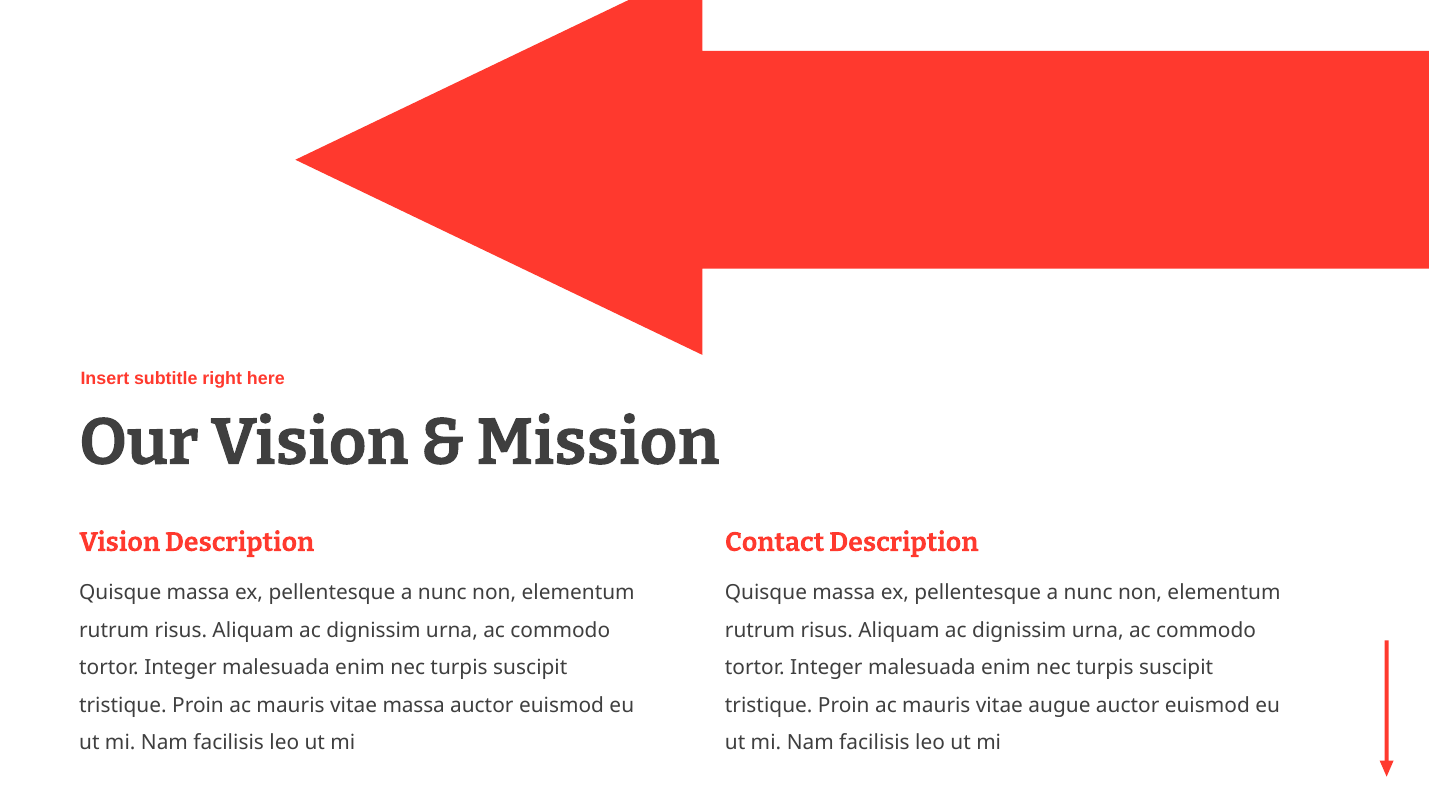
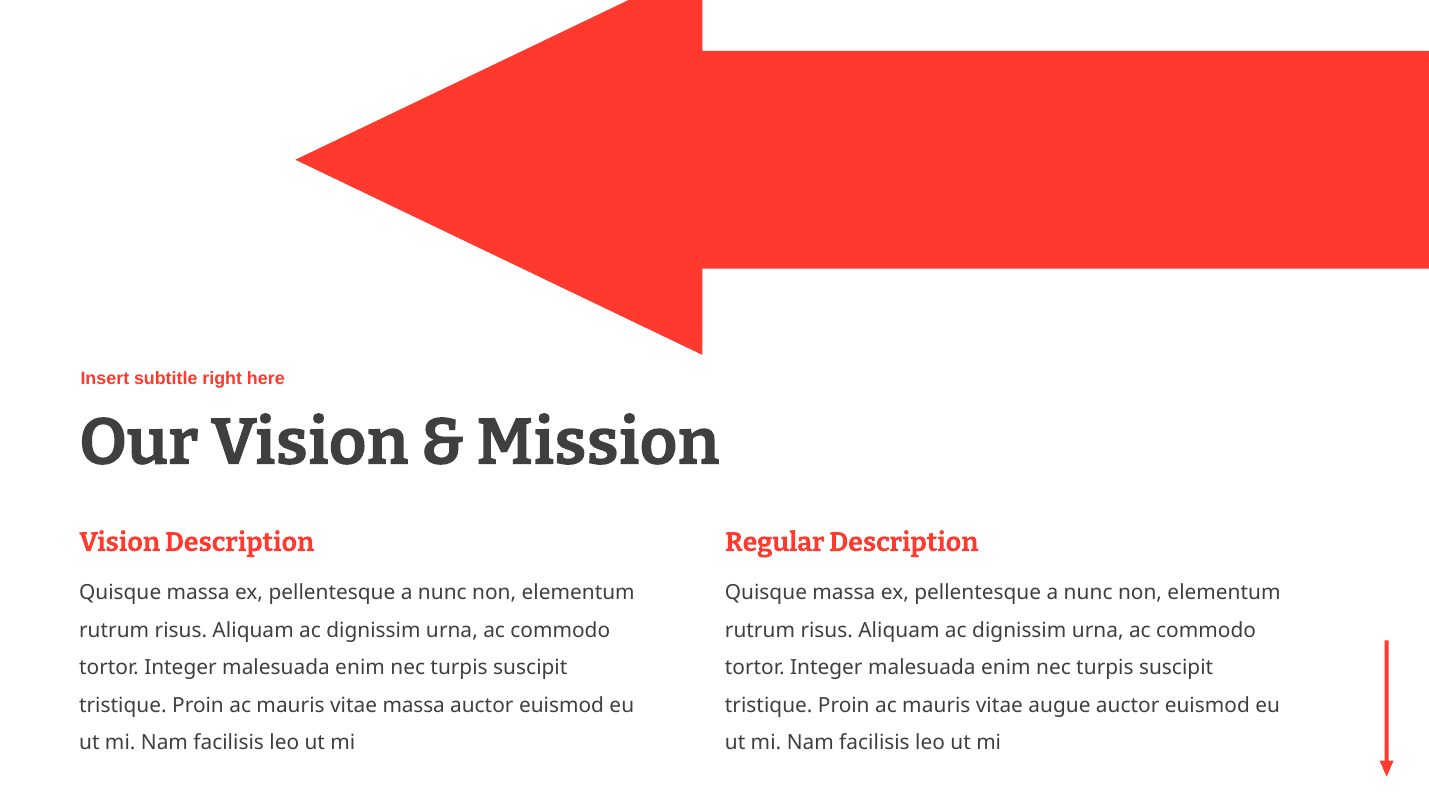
Contact: Contact -> Regular (775, 542)
